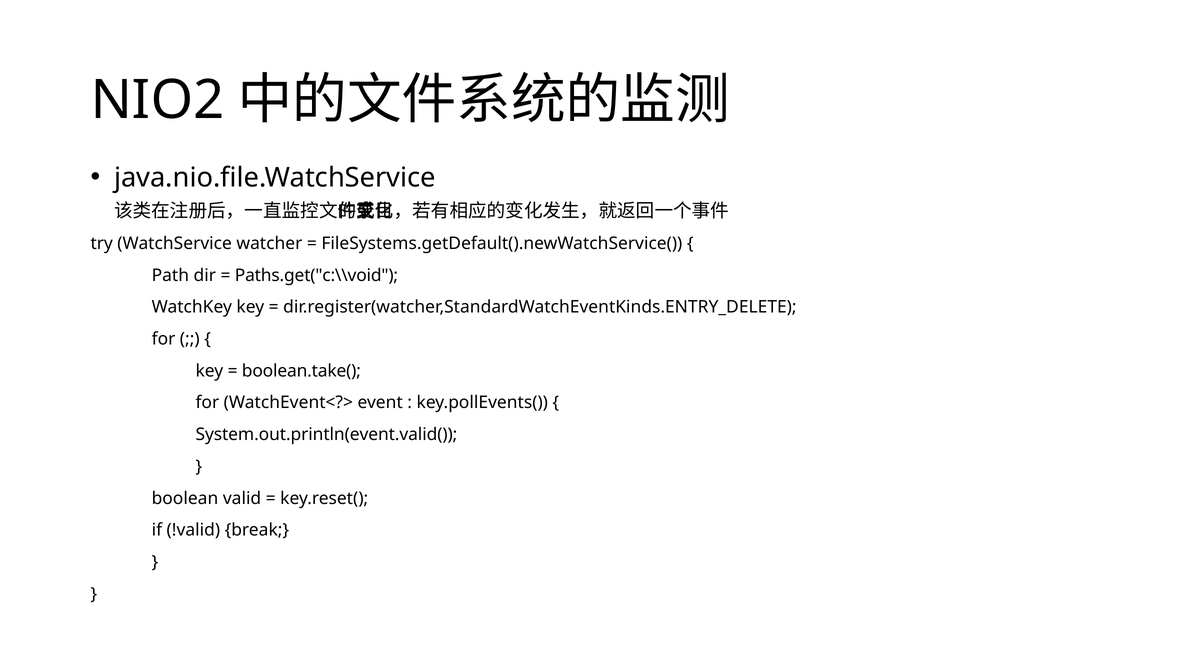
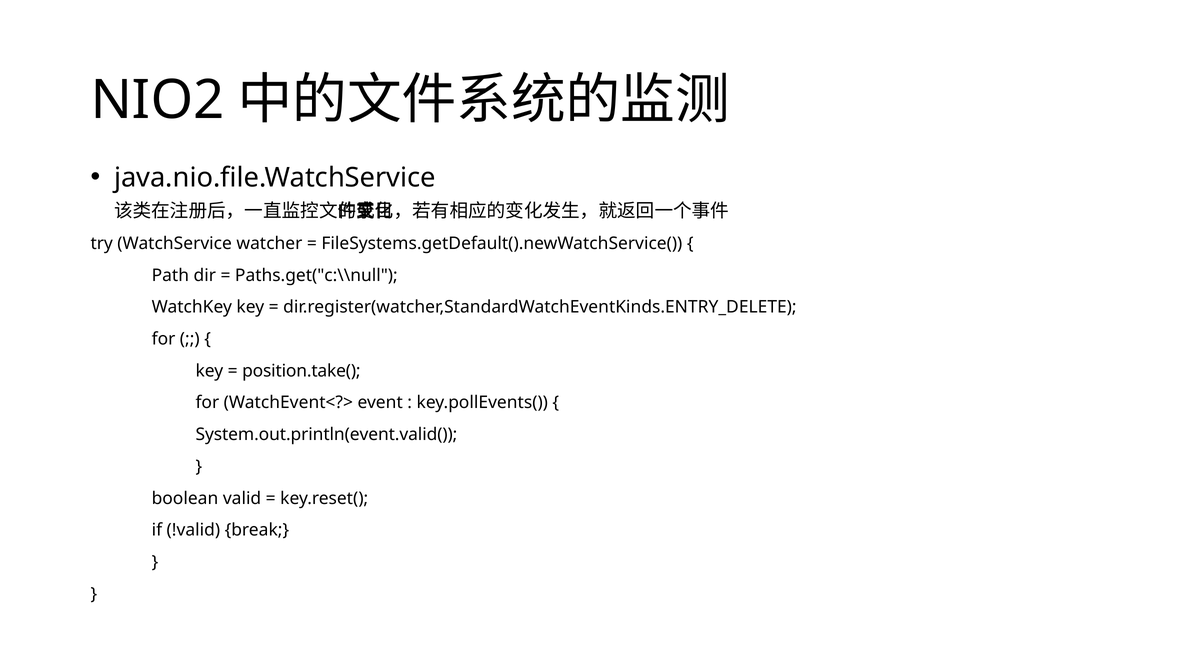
Paths.get("c:\\void: Paths.get("c:\\void -> Paths.get("c:\\null (316, 275)
boolean.take(: boolean.take( -> position.take( (301, 371)
